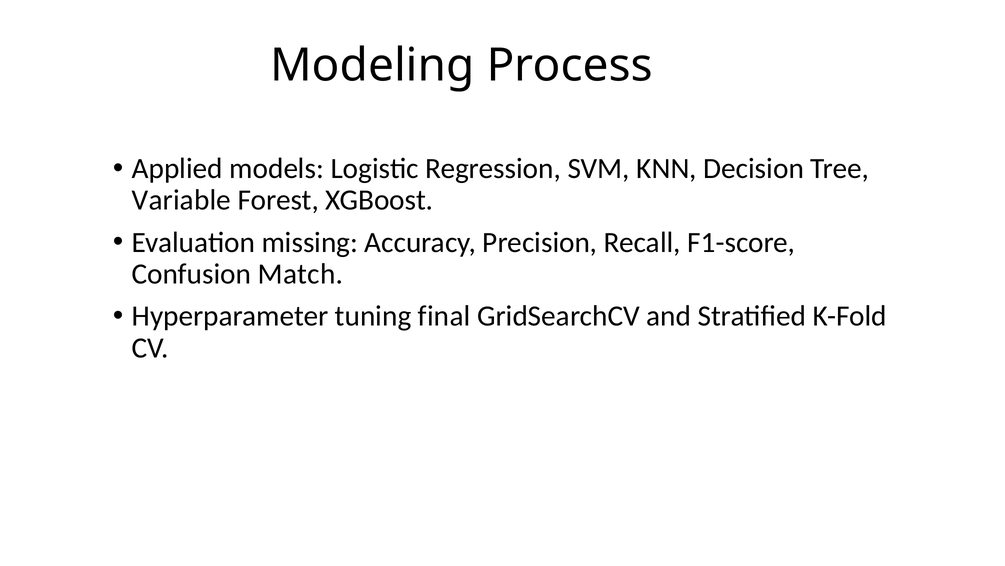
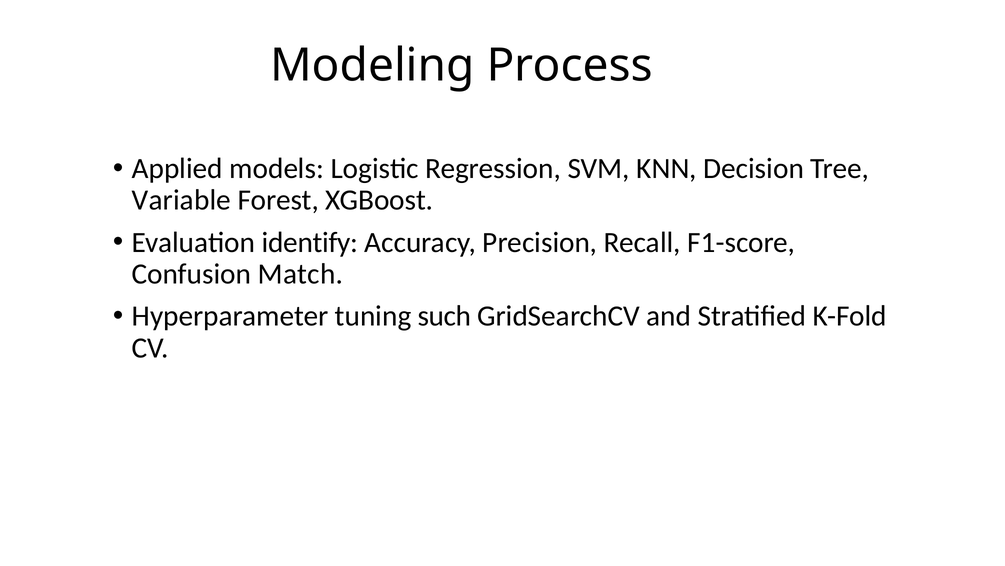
missing: missing -> identify (310, 242)
final: final -> such (444, 316)
